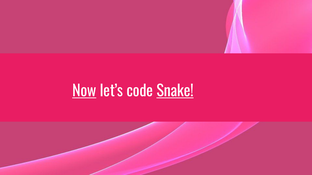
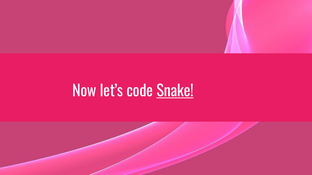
Now underline: present -> none (84, 91)
